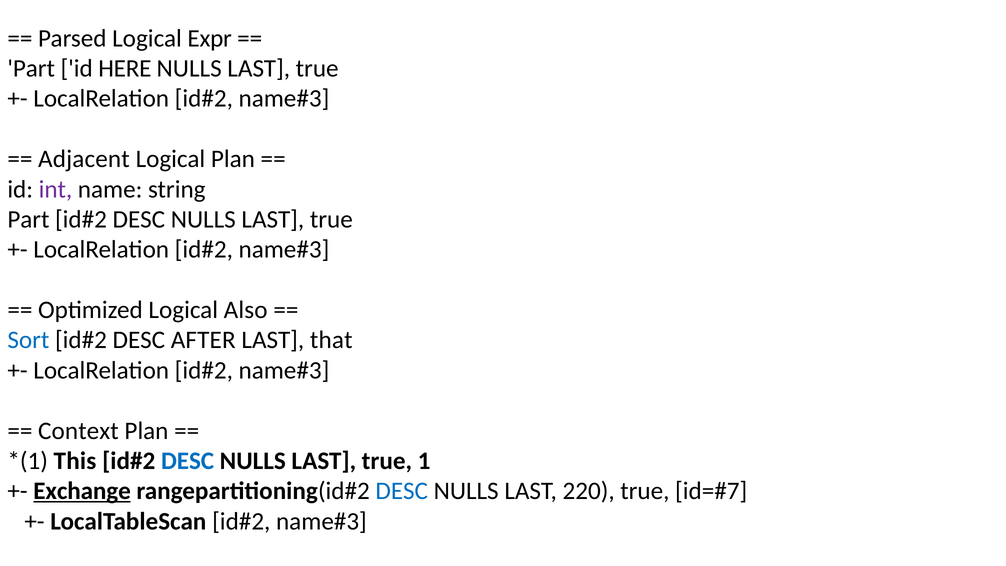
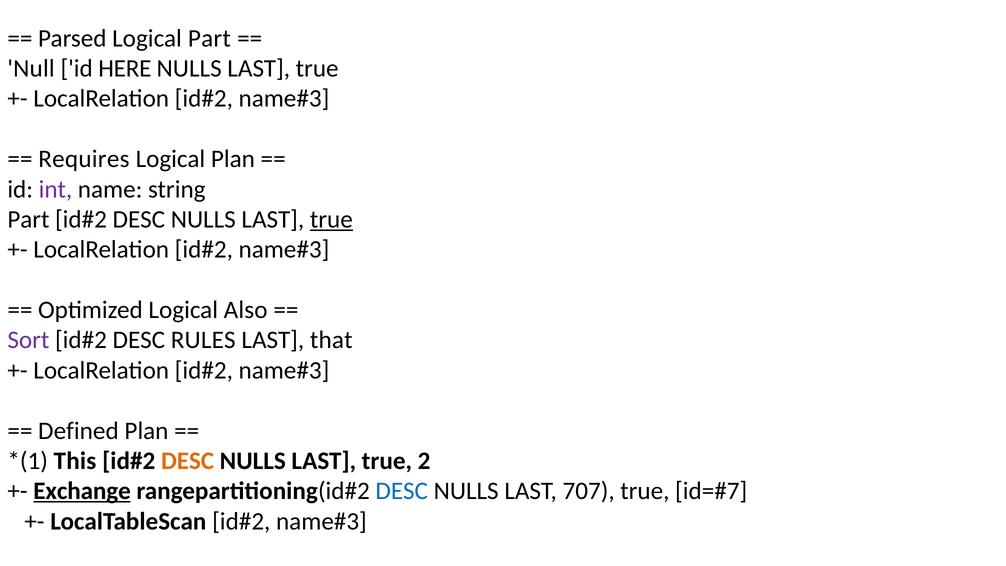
Logical Expr: Expr -> Part (209, 38)
Part: Part -> Null (31, 68)
Adjacent: Adjacent -> Requires (84, 159)
true underline: none -> present (331, 219)
Sort colour: blue -> purple (28, 340)
AFTER: AFTER -> RULES (203, 340)
Context: Context -> Defined (78, 431)
DESC colour: blue -> orange (188, 461)
1: 1 -> 2 (424, 461)
220: 220 -> 707 (589, 491)
